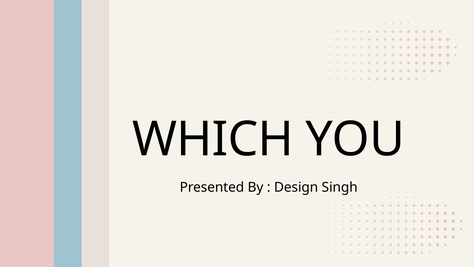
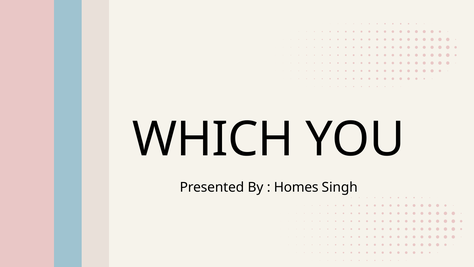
Design: Design -> Homes (296, 187)
